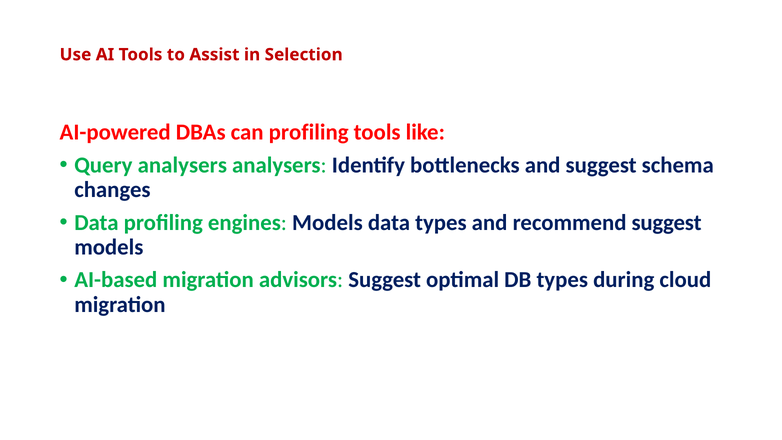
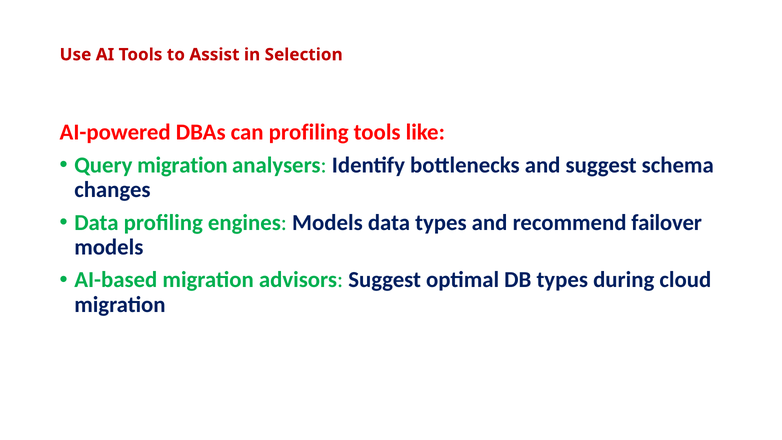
Query analysers: analysers -> migration (182, 165)
recommend suggest: suggest -> failover (667, 222)
